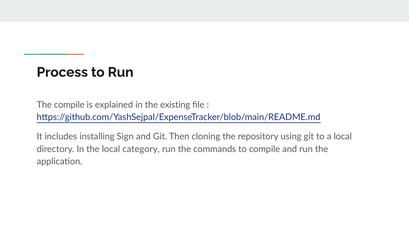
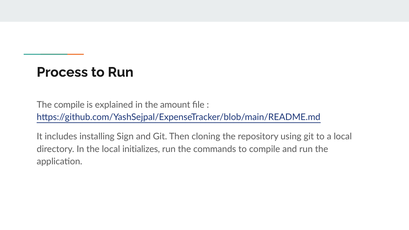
existing: existing -> amount (175, 105)
category: category -> initializes (141, 149)
